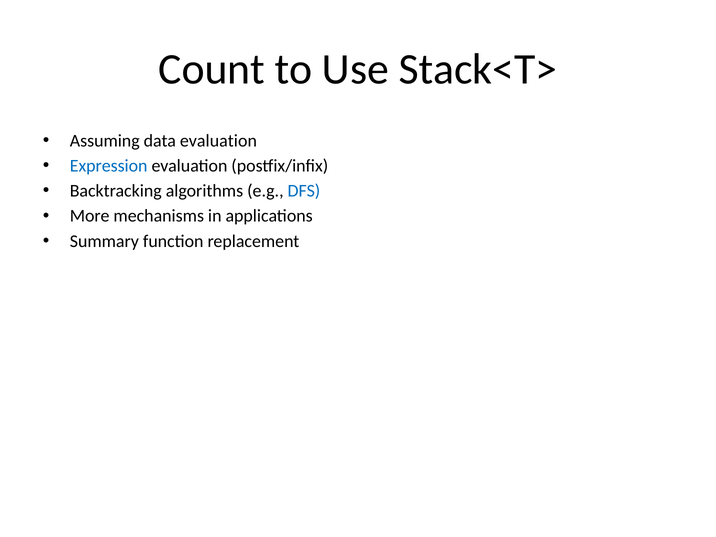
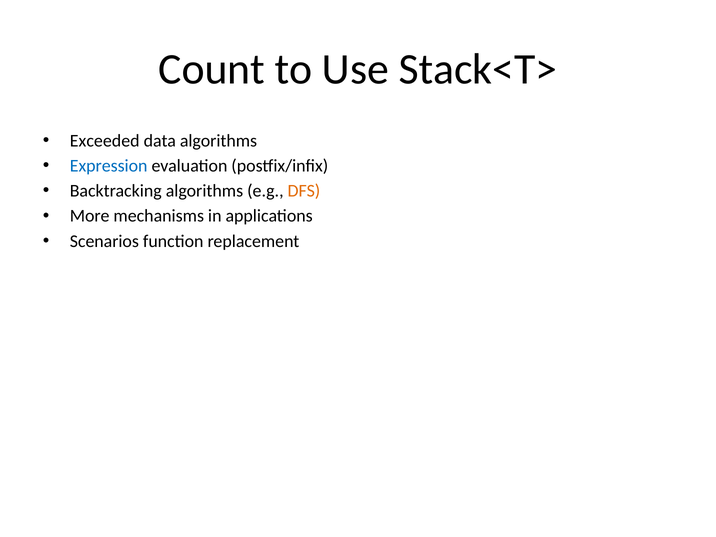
Assuming: Assuming -> Exceeded (105, 141)
data evaluation: evaluation -> algorithms (218, 141)
DFS colour: blue -> orange (304, 191)
Summary: Summary -> Scenarios (104, 241)
